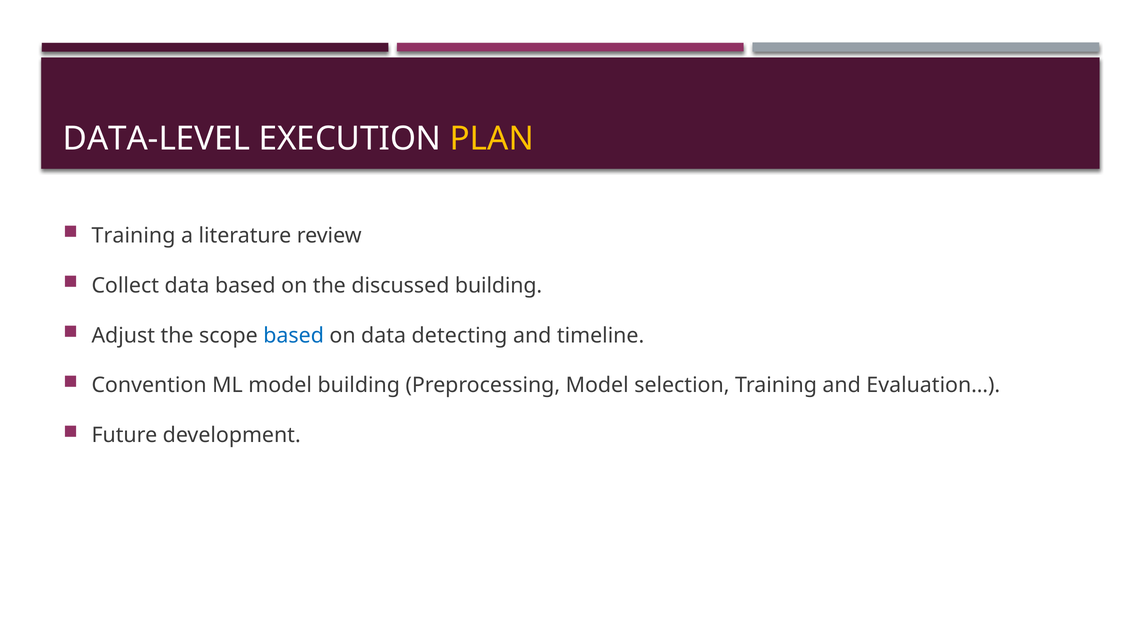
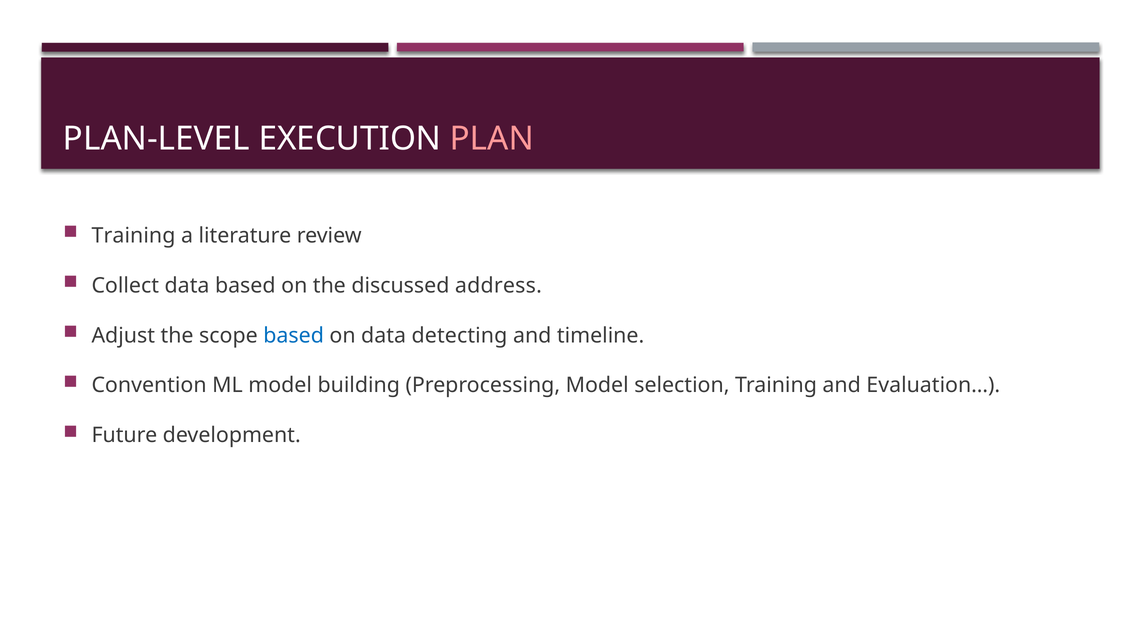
DATA-LEVEL: DATA-LEVEL -> PLAN-LEVEL (156, 139)
PLAN colour: yellow -> pink (492, 139)
discussed building: building -> address (498, 285)
